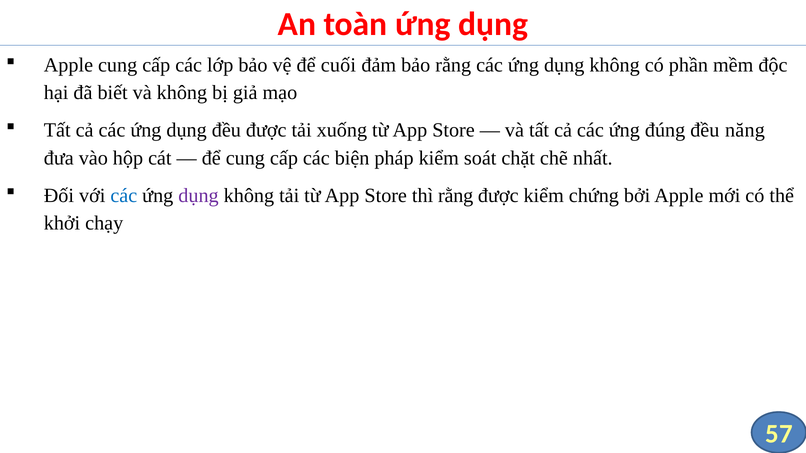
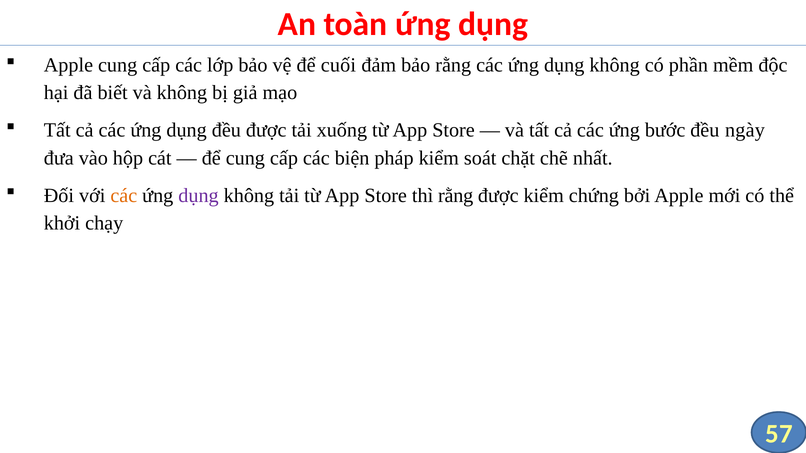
đúng: đúng -> bước (665, 130)
năng: năng -> ngày (745, 130)
các colour: blue -> orange (124, 196)
